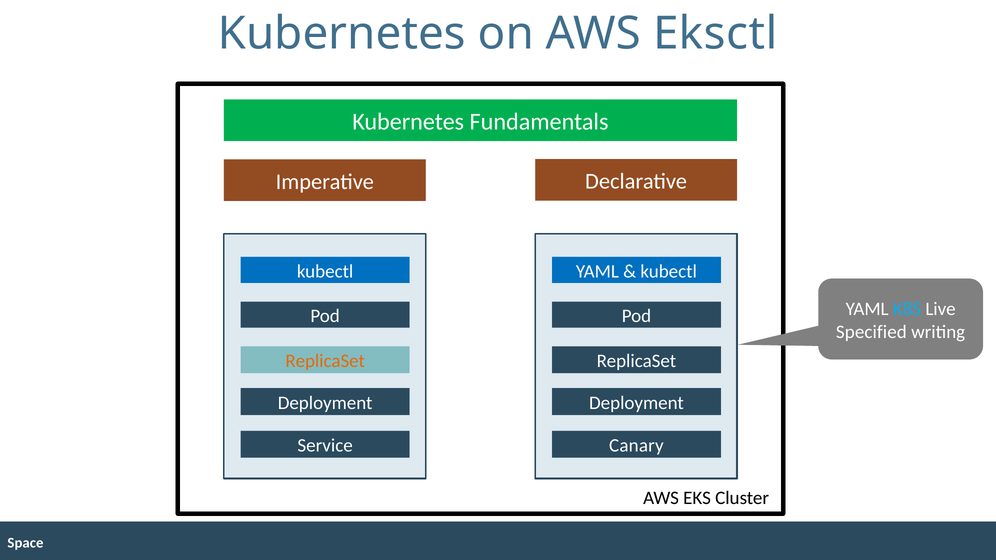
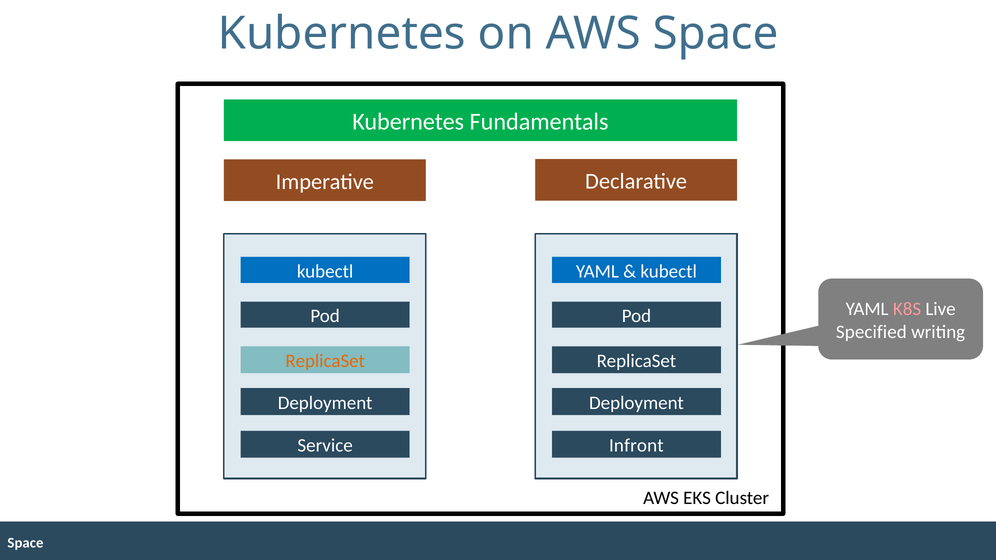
AWS Eksctl: Eksctl -> Space (716, 33)
K8S colour: light blue -> pink (907, 309)
Canary: Canary -> Infront (636, 446)
